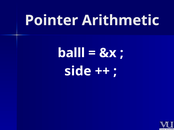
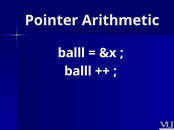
side: side -> balll (78, 71)
